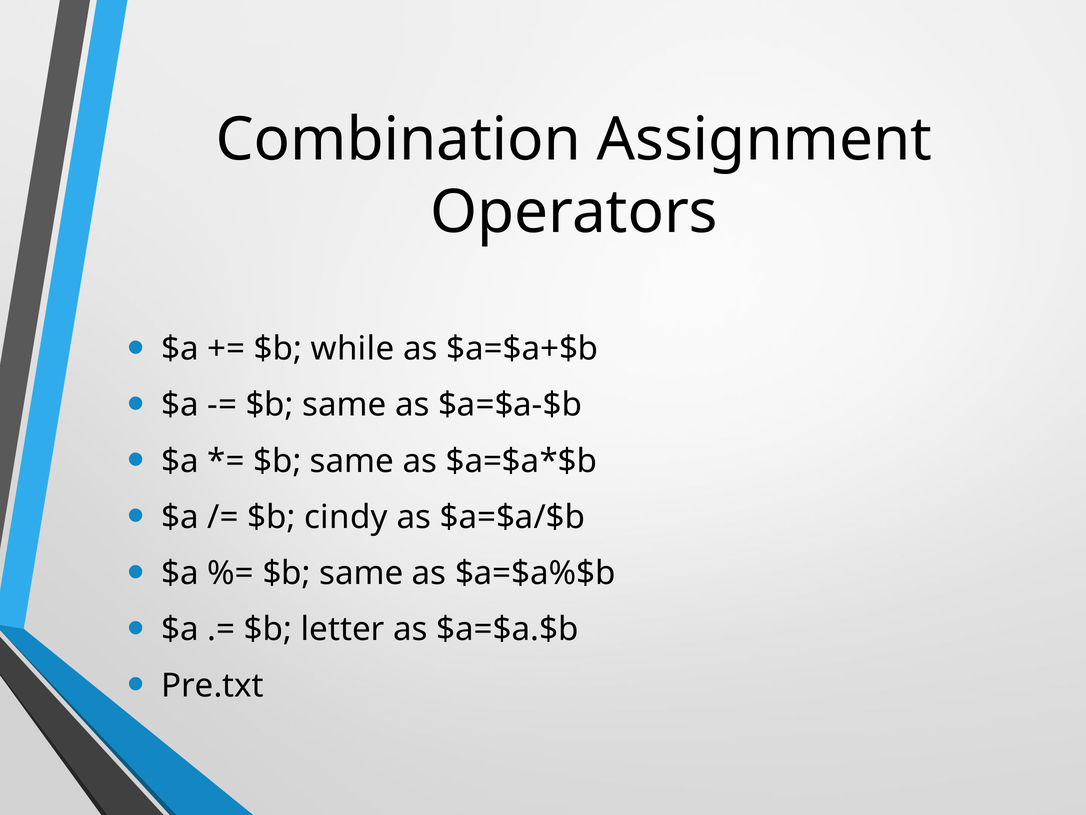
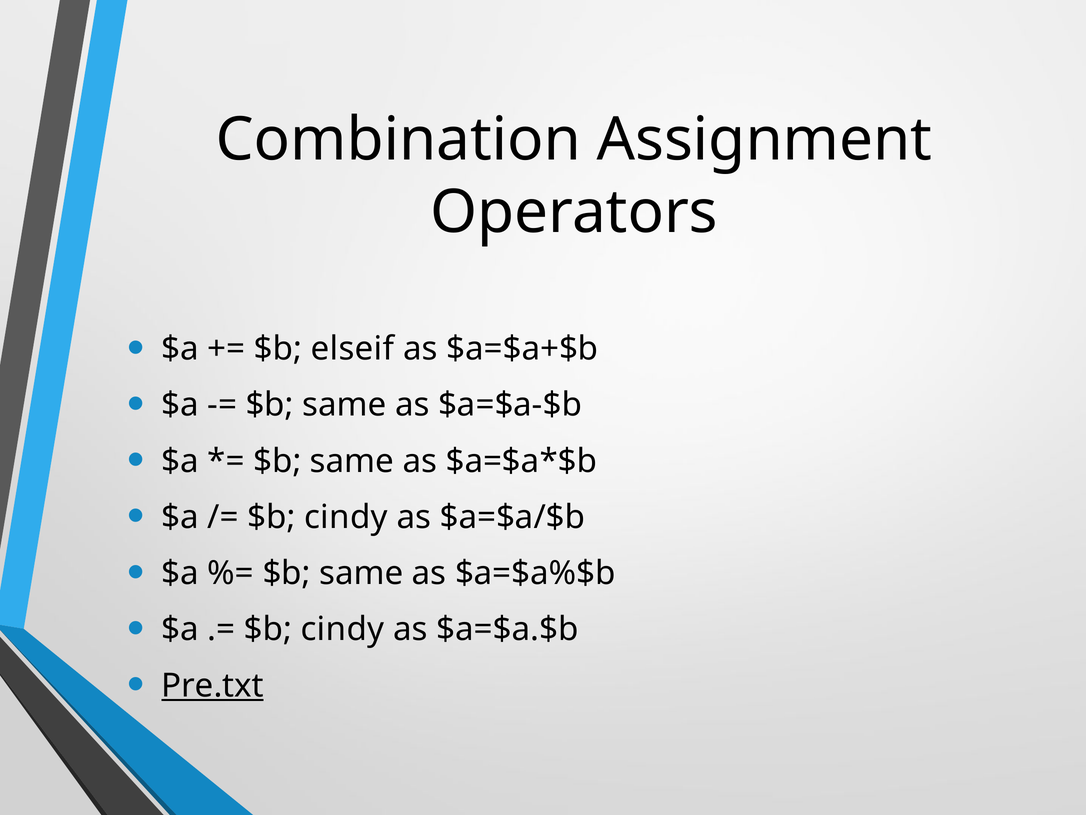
while: while -> elseif (352, 349)
letter: letter -> cindy (343, 629)
Pre.txt underline: none -> present (212, 685)
